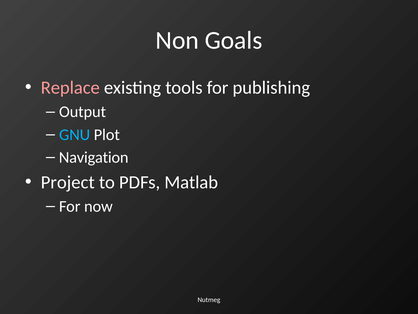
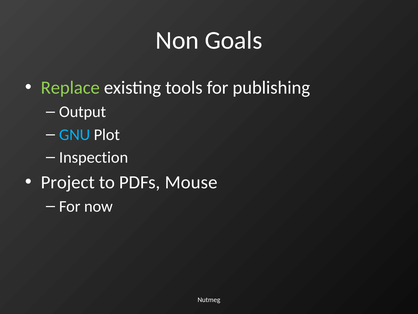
Replace colour: pink -> light green (70, 88)
Navigation: Navigation -> Inspection (94, 157)
Matlab: Matlab -> Mouse (191, 182)
